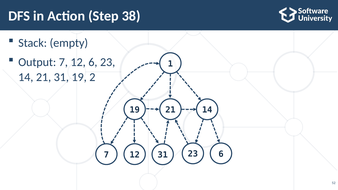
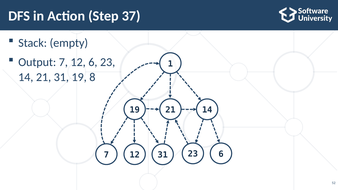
38: 38 -> 37 (131, 16)
2: 2 -> 8 (92, 77)
